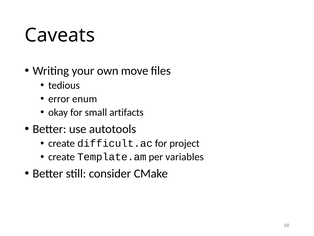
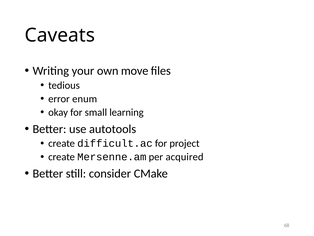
artifacts: artifacts -> learning (127, 112)
Template.am: Template.am -> Mersenne.am (112, 157)
variables: variables -> acquired (185, 157)
